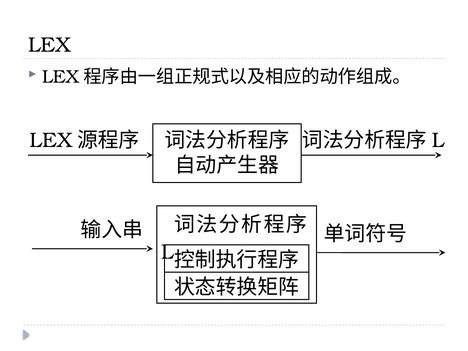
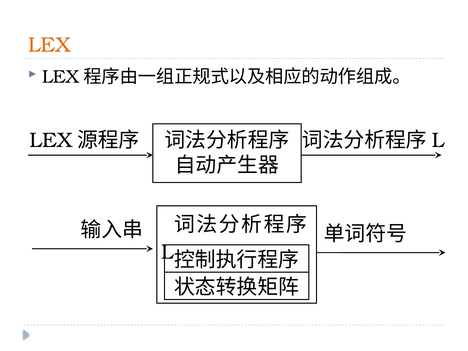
LEX colour: black -> orange (49, 45)
